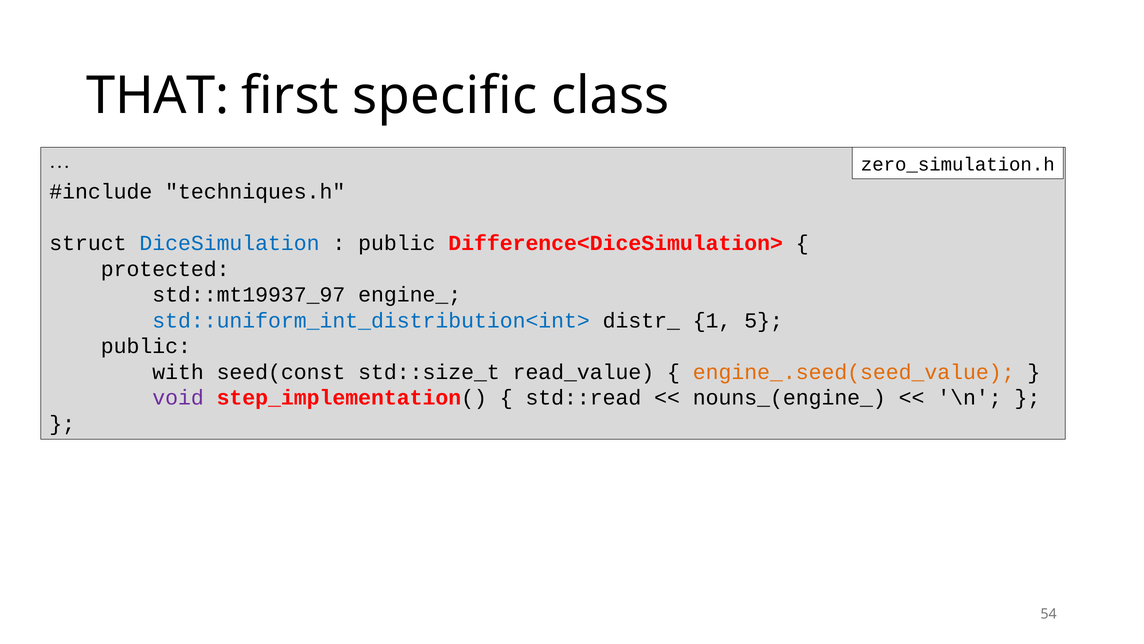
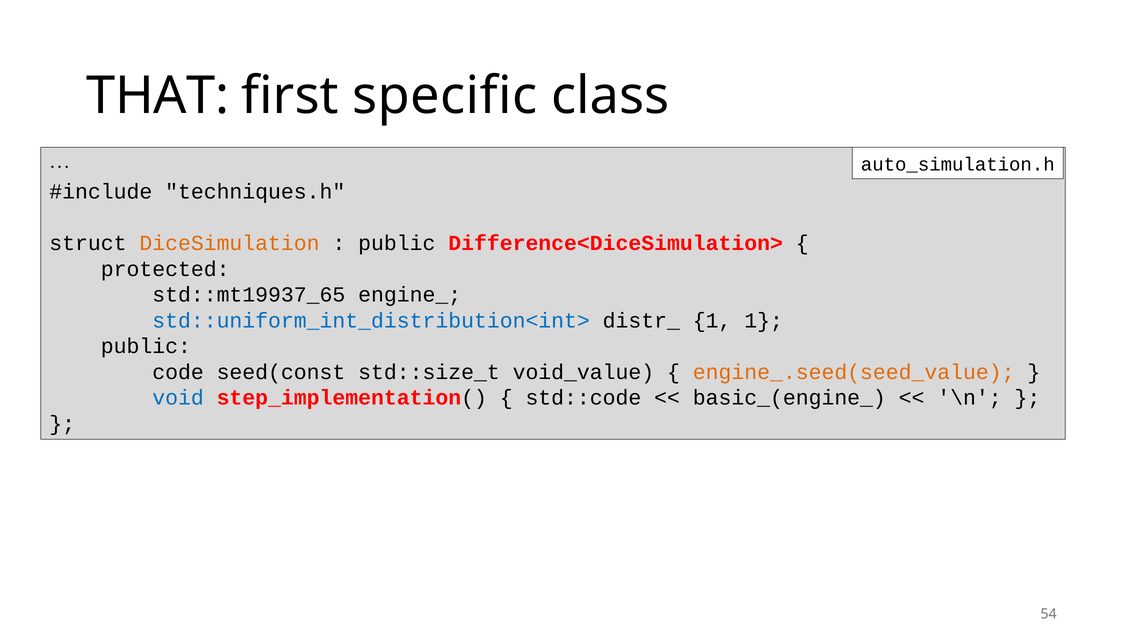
zero_simulation.h: zero_simulation.h -> auto_simulation.h (958, 164)
DiceSimulation colour: blue -> orange (229, 243)
std::mt19937_97: std::mt19937_97 -> std::mt19937_65 (249, 295)
1 5: 5 -> 1 (764, 320)
with: with -> code (178, 372)
read_value: read_value -> void_value (583, 372)
void colour: purple -> blue (178, 397)
std::read: std::read -> std::code (583, 397)
nouns_(engine_: nouns_(engine_ -> basic_(engine_ (789, 397)
